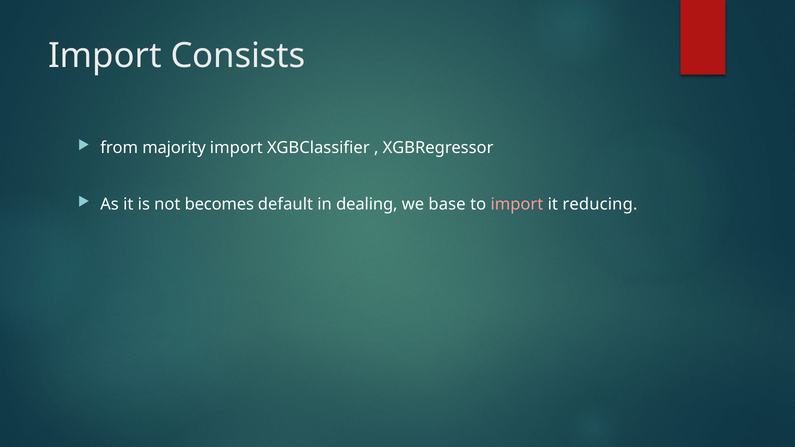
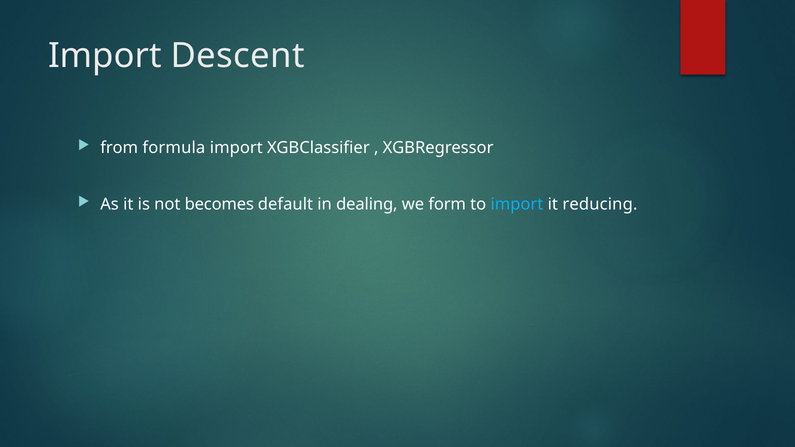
Consists: Consists -> Descent (238, 56)
majority: majority -> formula (174, 148)
base: base -> form (447, 204)
import colour: pink -> light blue (517, 204)
